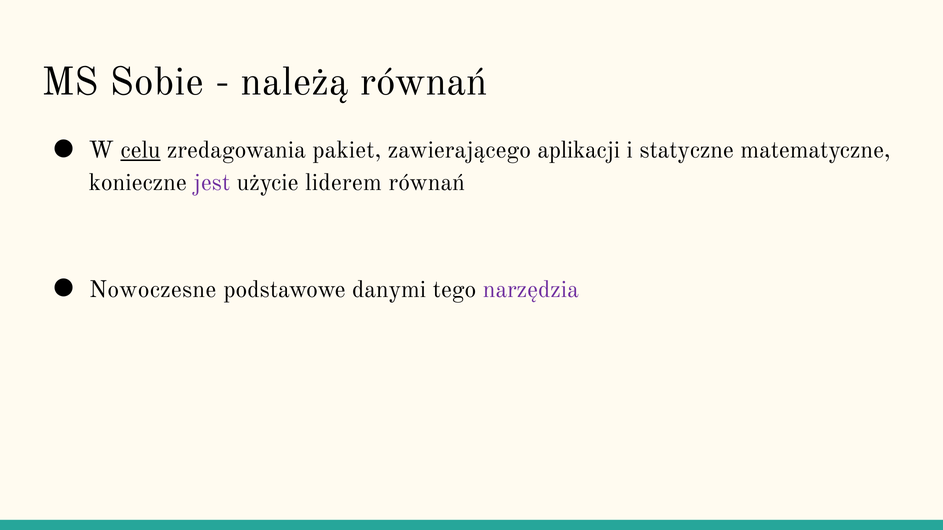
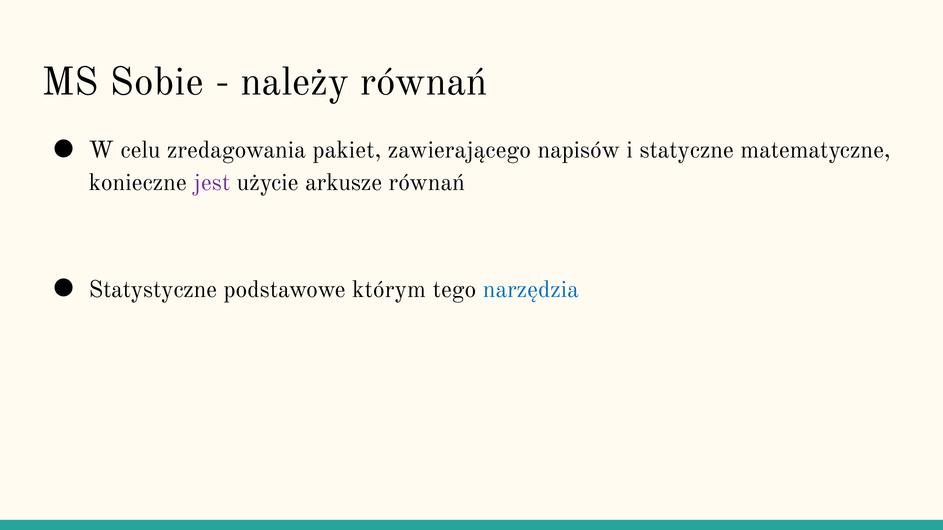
należą: należą -> należy (295, 82)
celu underline: present -> none (141, 150)
aplikacji: aplikacji -> napisów (579, 150)
liderem: liderem -> arkusze (344, 183)
Nowoczesne: Nowoczesne -> Statystyczne (153, 290)
danymi: danymi -> którym (389, 290)
narzędzia colour: purple -> blue (531, 290)
